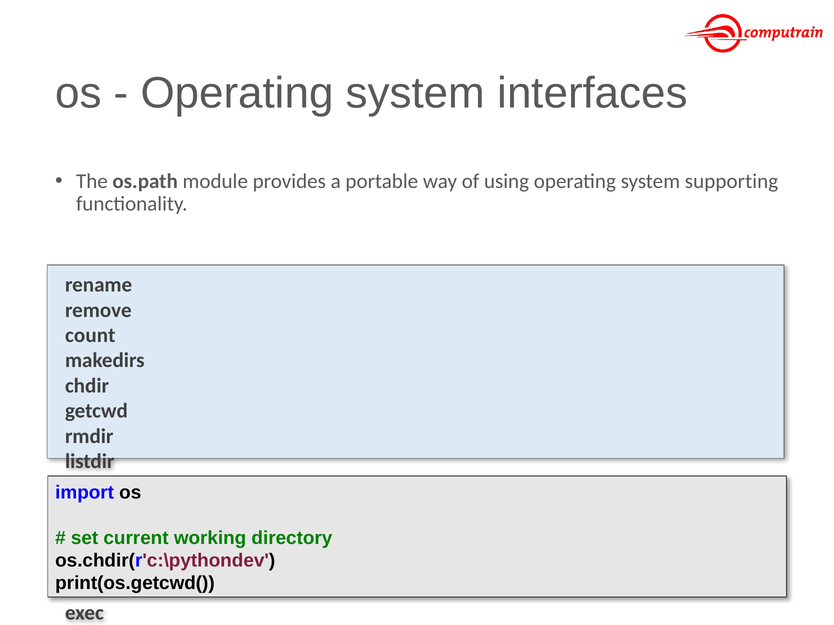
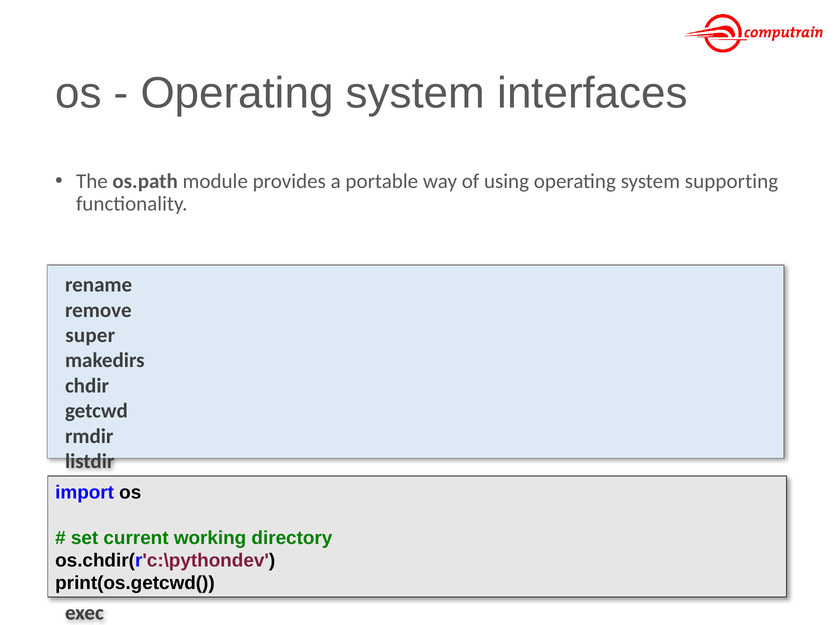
count: count -> super (90, 336)
